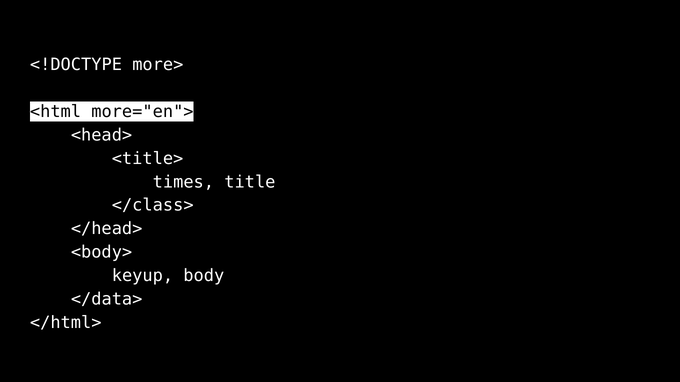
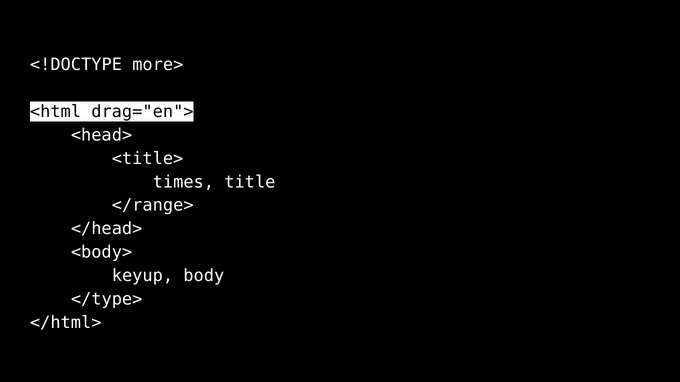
more="en">: more="en"> -> drag="en"> (142, 112)
</class>: </class> -> </range> (153, 206)
</data>: </data> -> </type> (107, 299)
